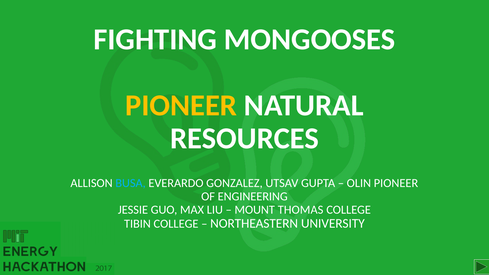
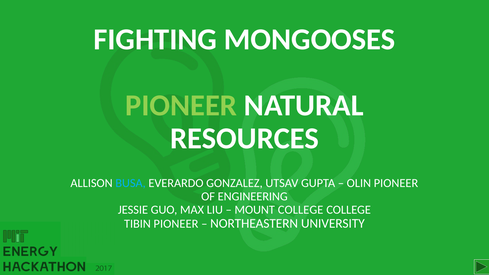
PIONEER colour: yellow -> light green (181, 105)
MOUNT THOMAS: THOMAS -> COLLEGE (301, 210)
TIBIN COLLEGE: COLLEGE -> PIONEER (176, 224)
